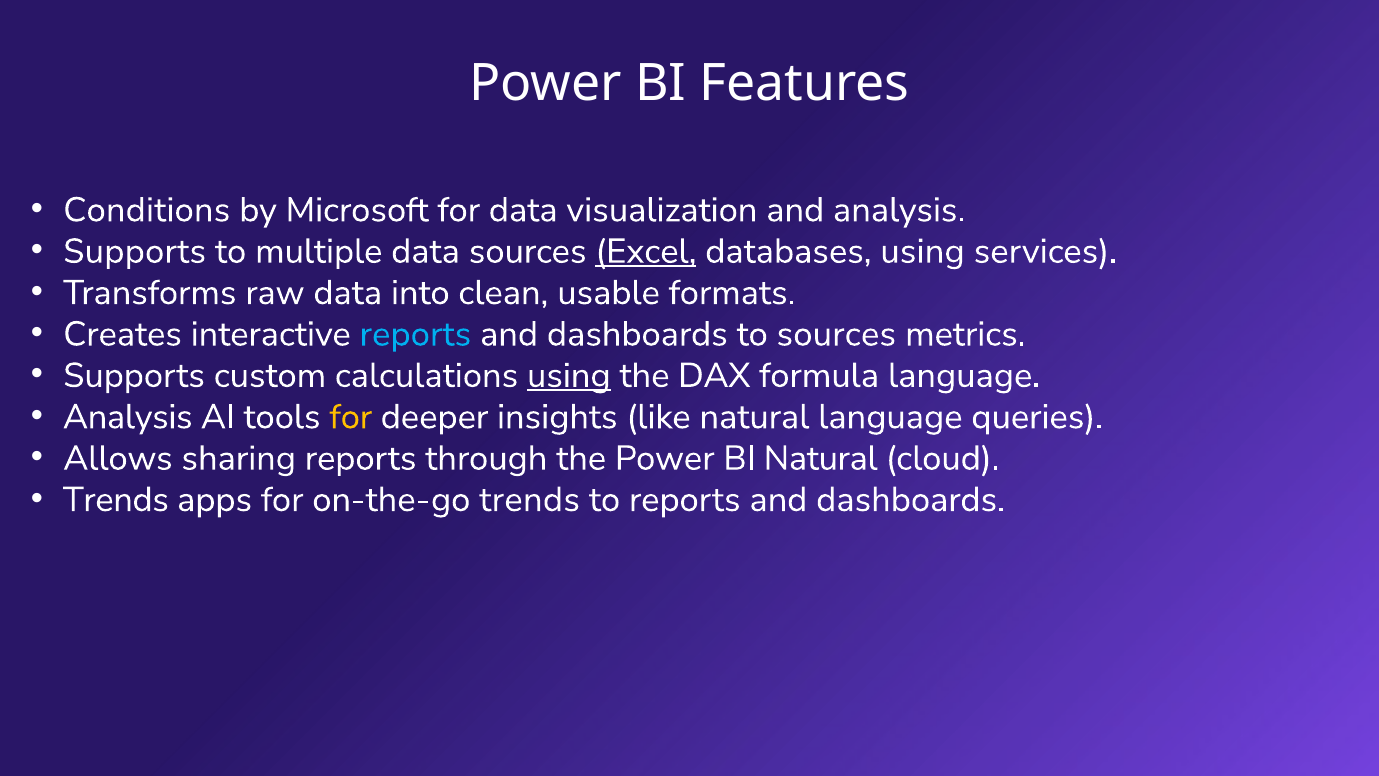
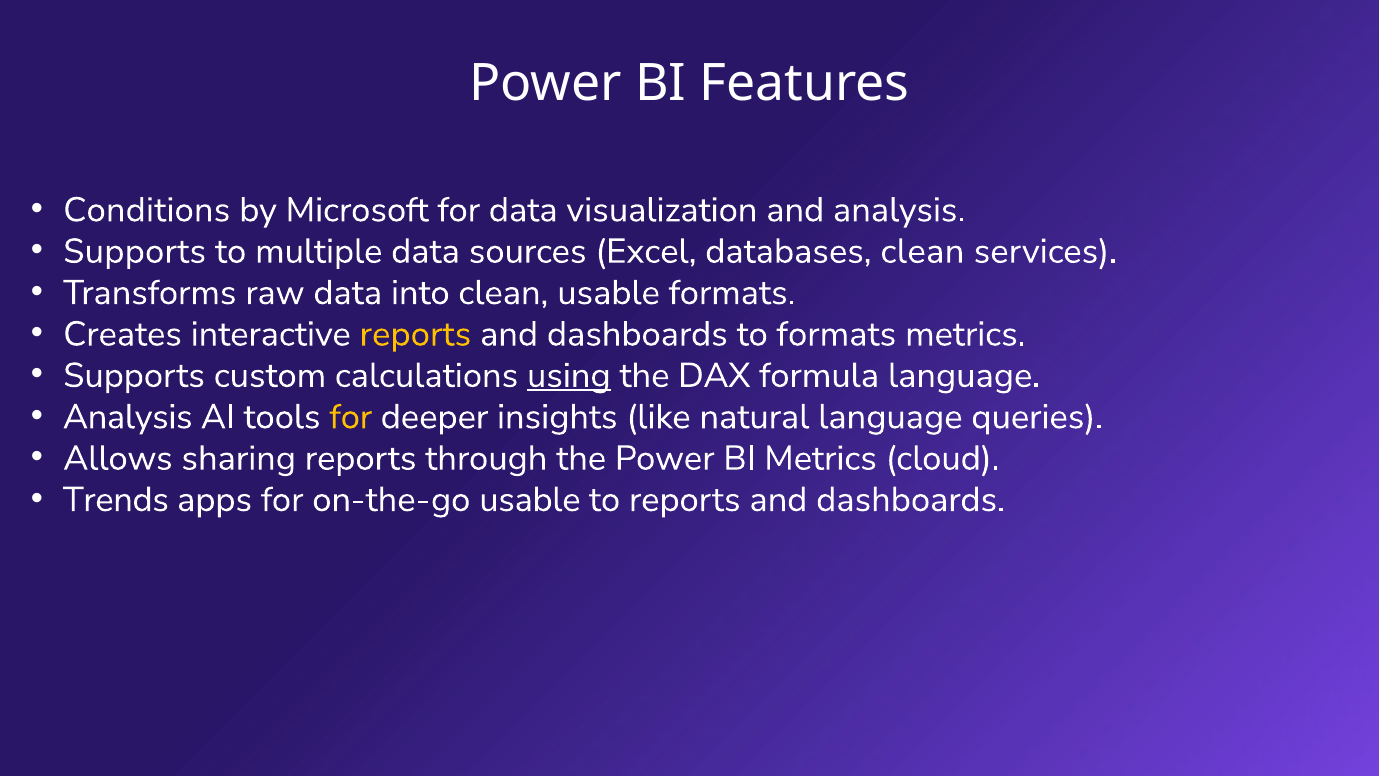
Excel underline: present -> none (646, 251)
databases using: using -> clean (922, 251)
reports colour: light blue -> yellow (415, 334)
to sources: sources -> formats (836, 334)
BI Natural: Natural -> Metrics (821, 458)
on-the-go trends: trends -> usable (530, 499)
